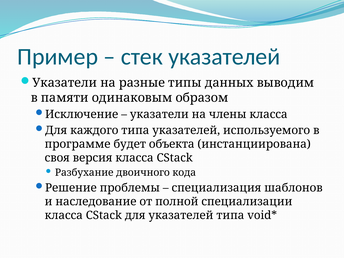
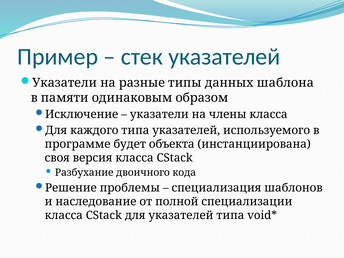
выводим: выводим -> шаблона (285, 83)
